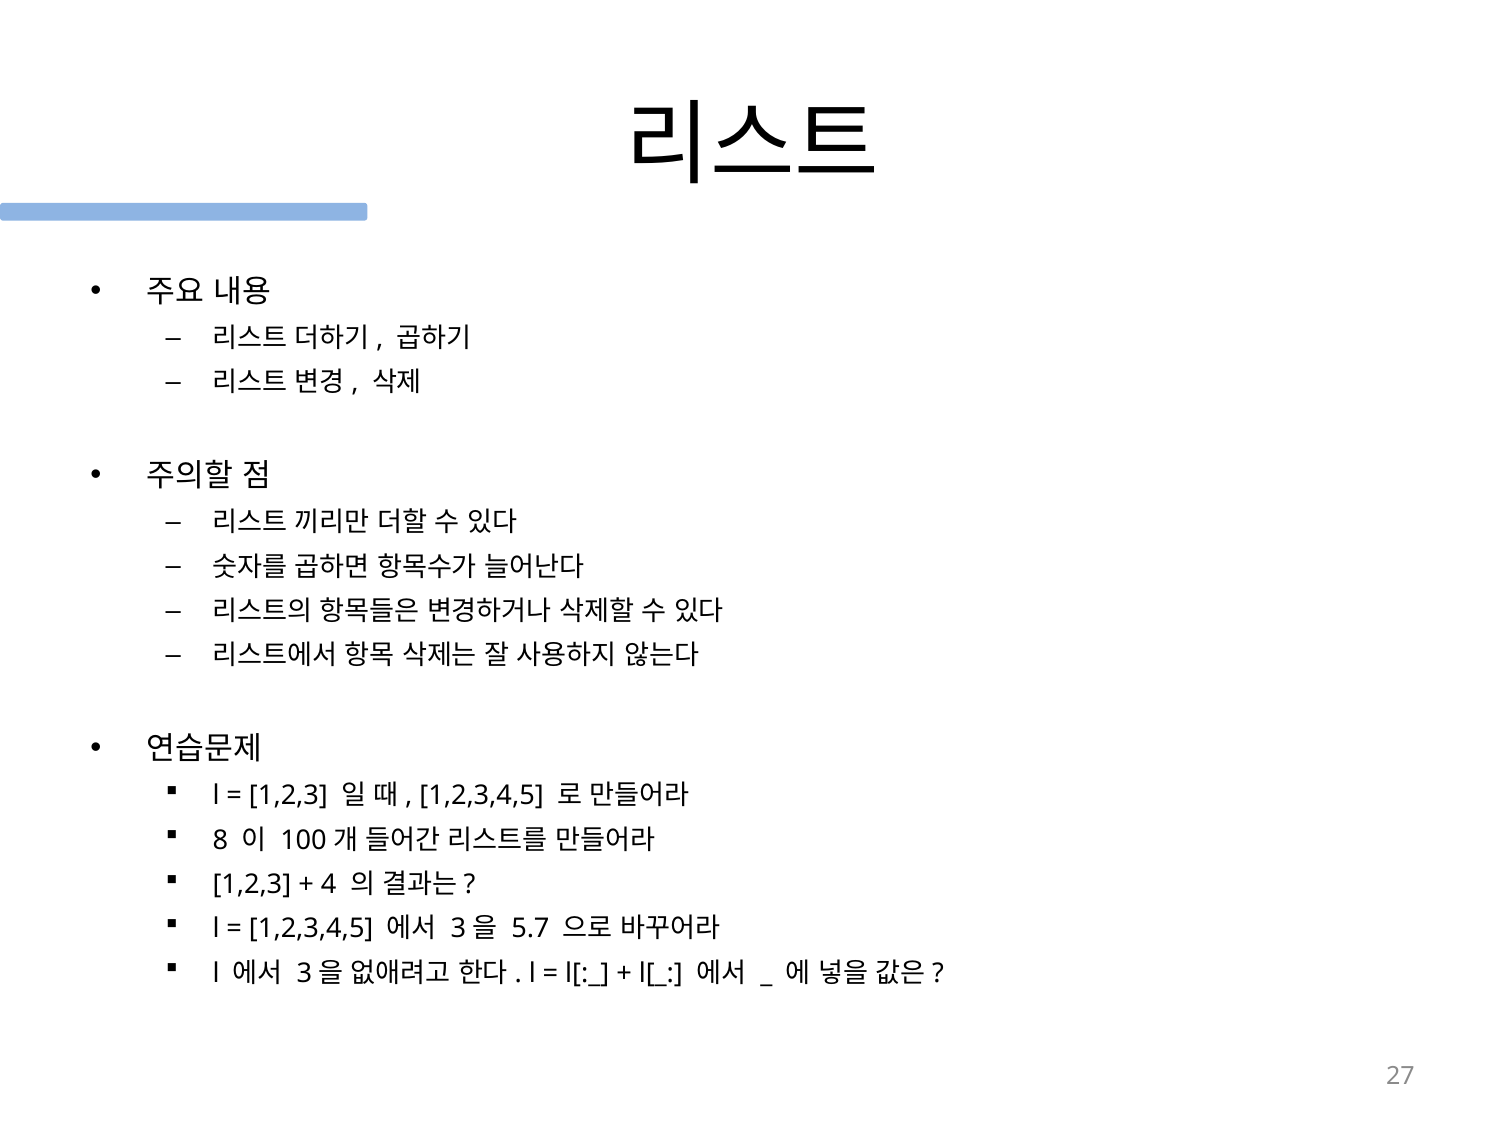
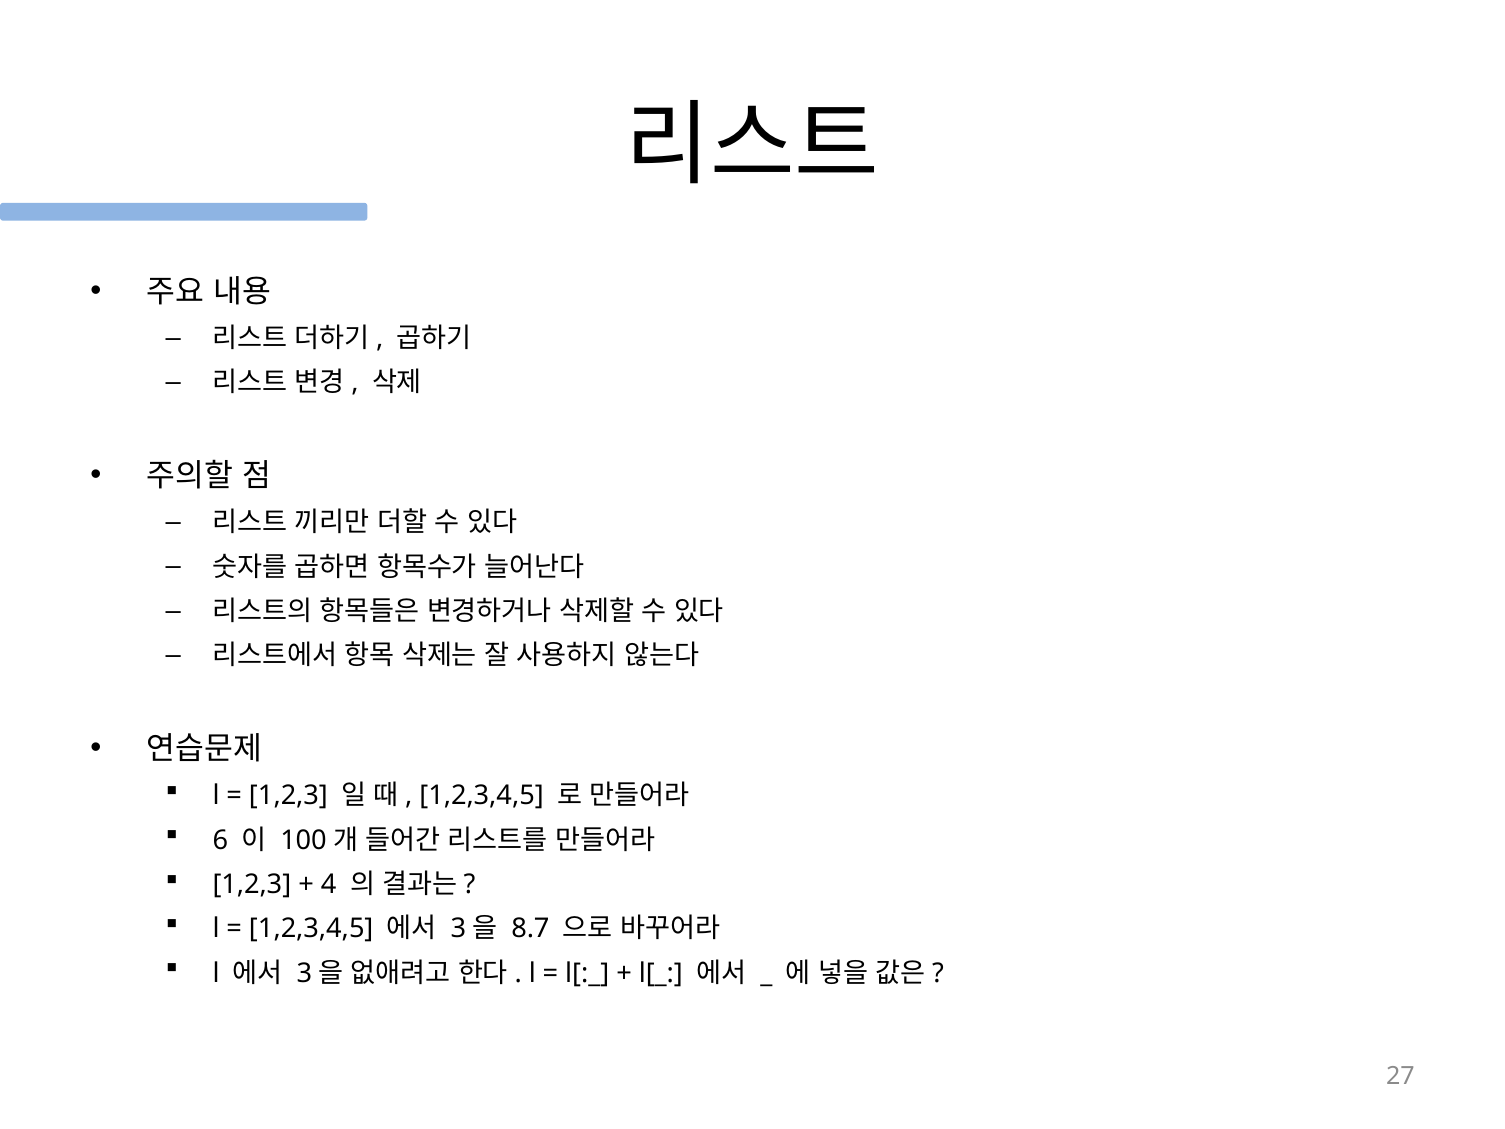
8: 8 -> 6 (220, 840)
5.7: 5.7 -> 8.7 (530, 929)
